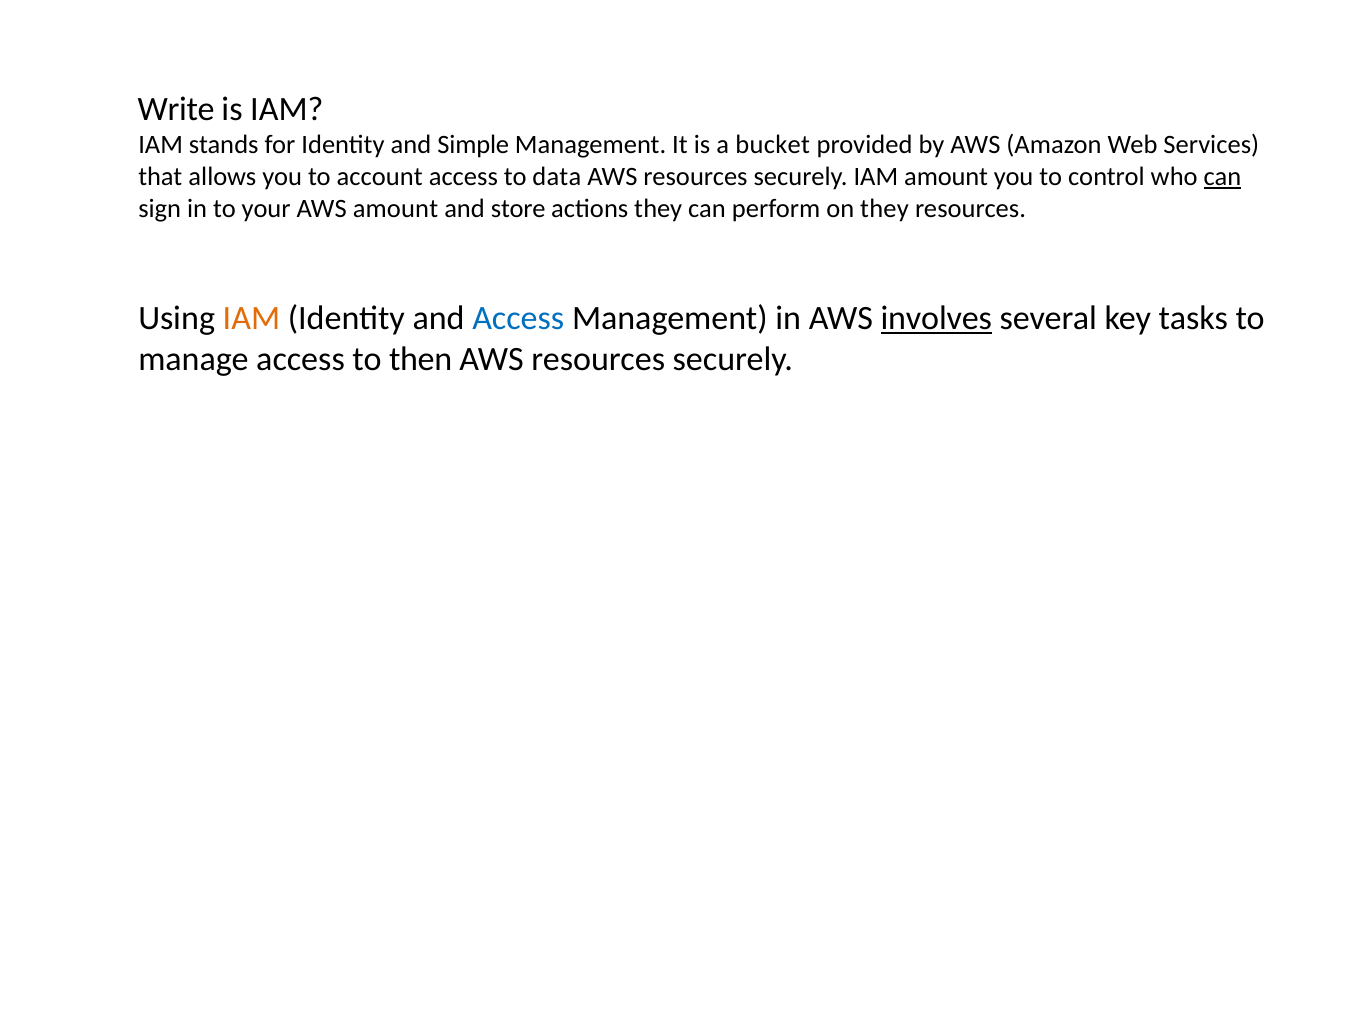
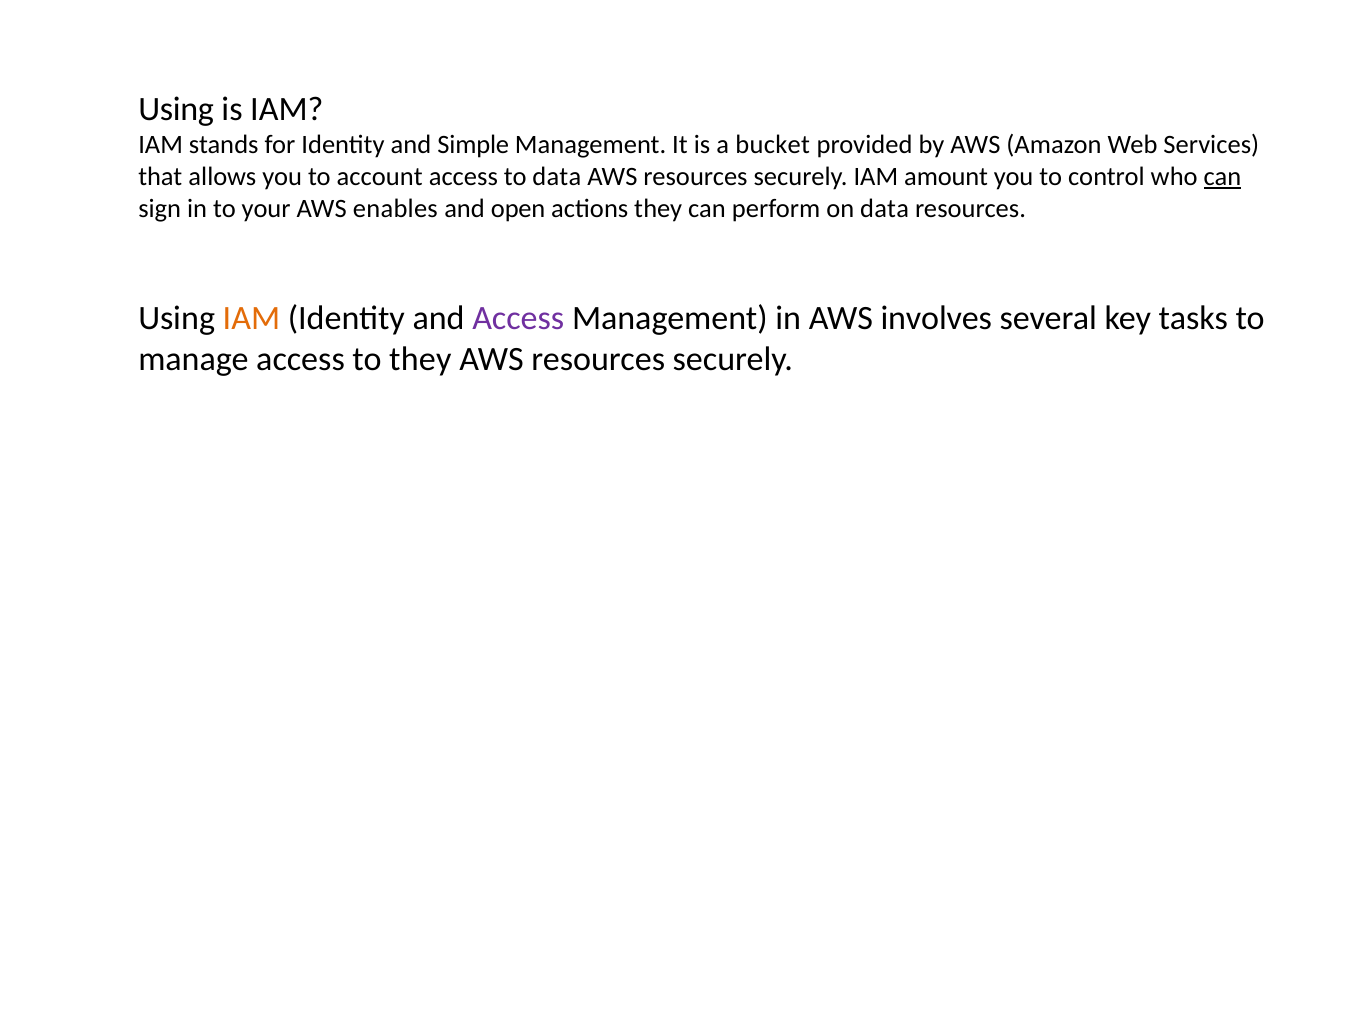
Write: Write -> Using (176, 109)
AWS amount: amount -> enables (395, 208)
store: store -> open (518, 208)
on they: they -> data (885, 208)
Access colour: blue -> purple (518, 318)
involves underline: present -> none (936, 318)
to then: then -> they (420, 359)
